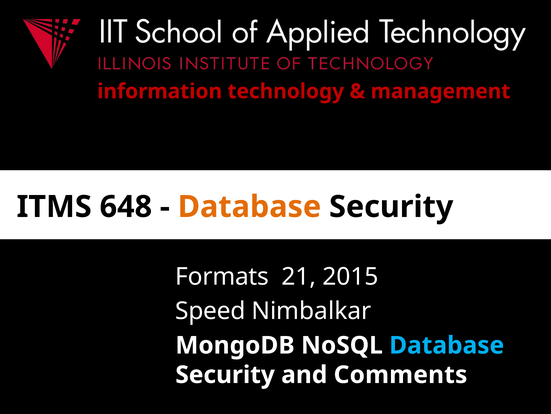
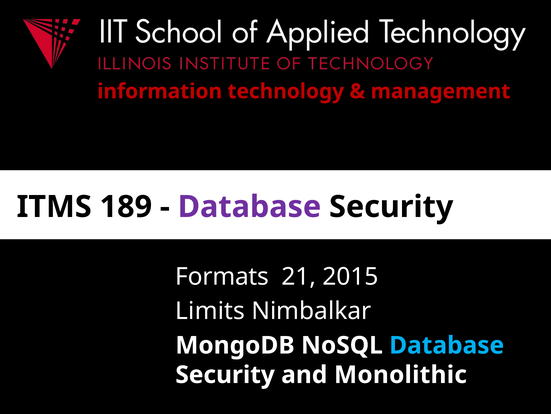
648: 648 -> 189 (126, 206)
Database colour: orange -> purple (249, 206)
Speed: Speed -> Limits (210, 311)
Comments: Comments -> Monolithic (400, 374)
